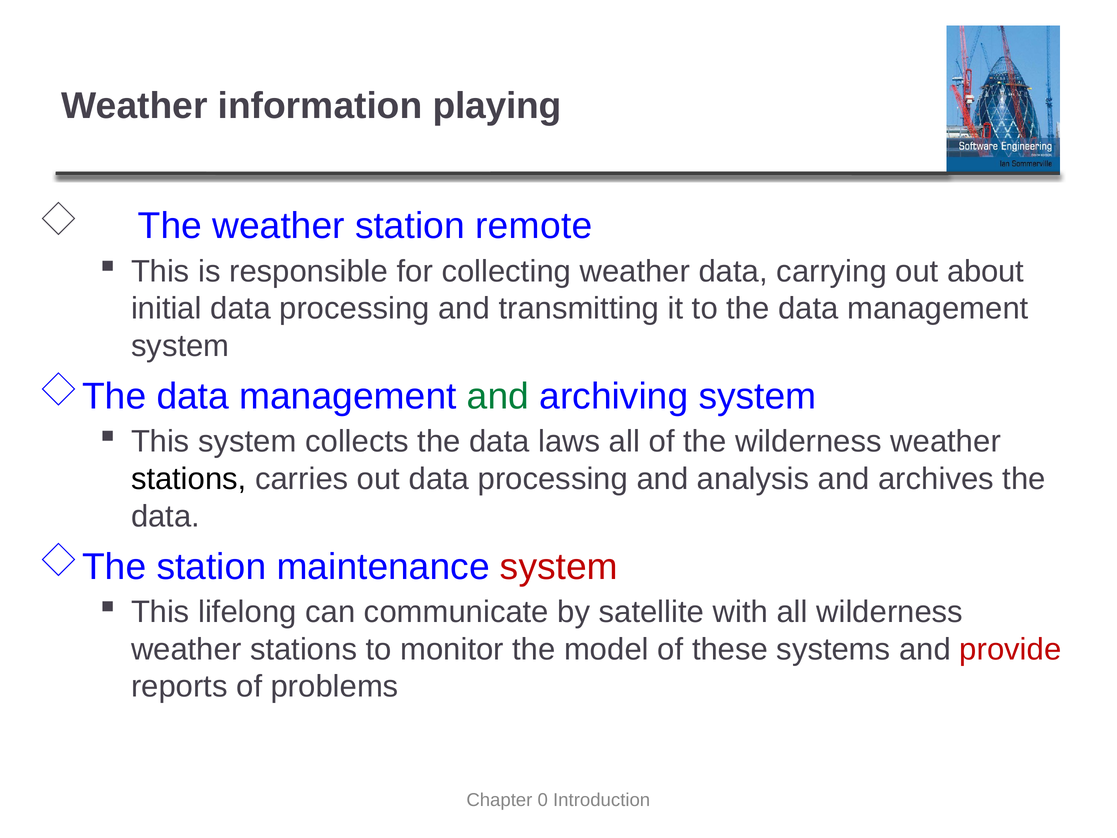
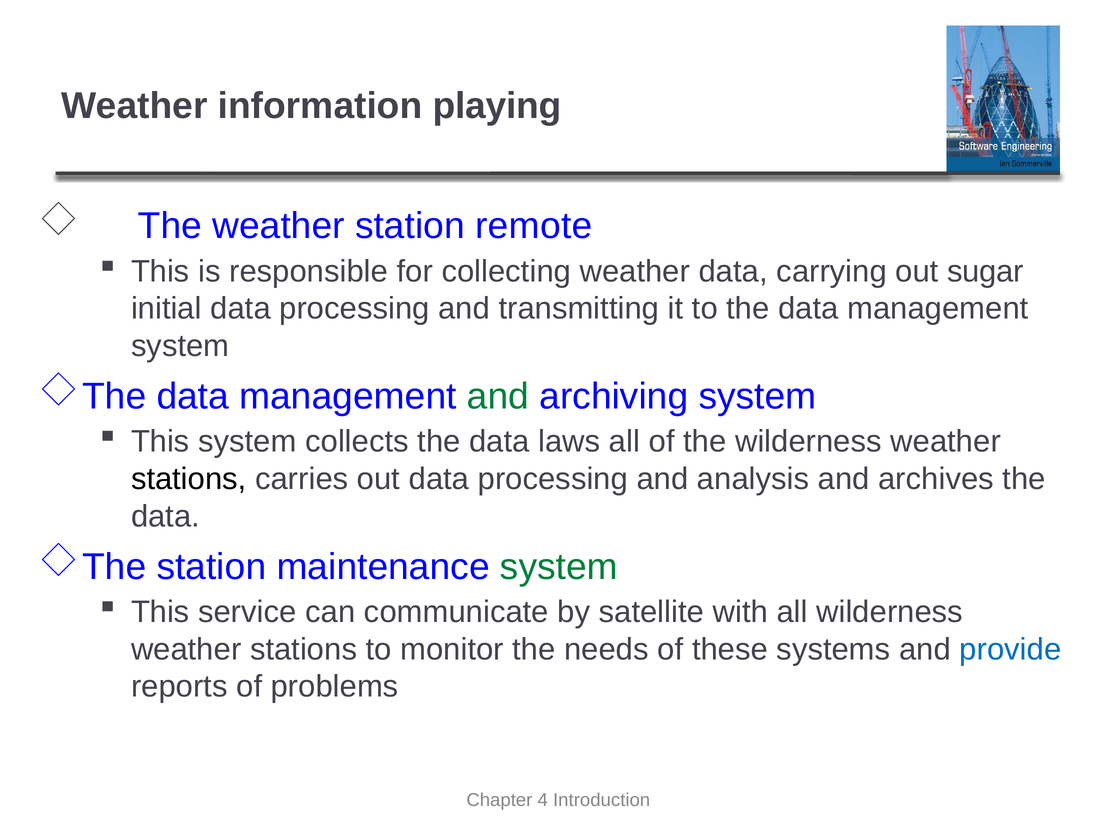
about: about -> sugar (985, 271)
system colour: red -> green (559, 567)
lifelong: lifelong -> service (247, 612)
model: model -> needs (606, 649)
provide colour: red -> blue (1010, 649)
0: 0 -> 4 (543, 800)
